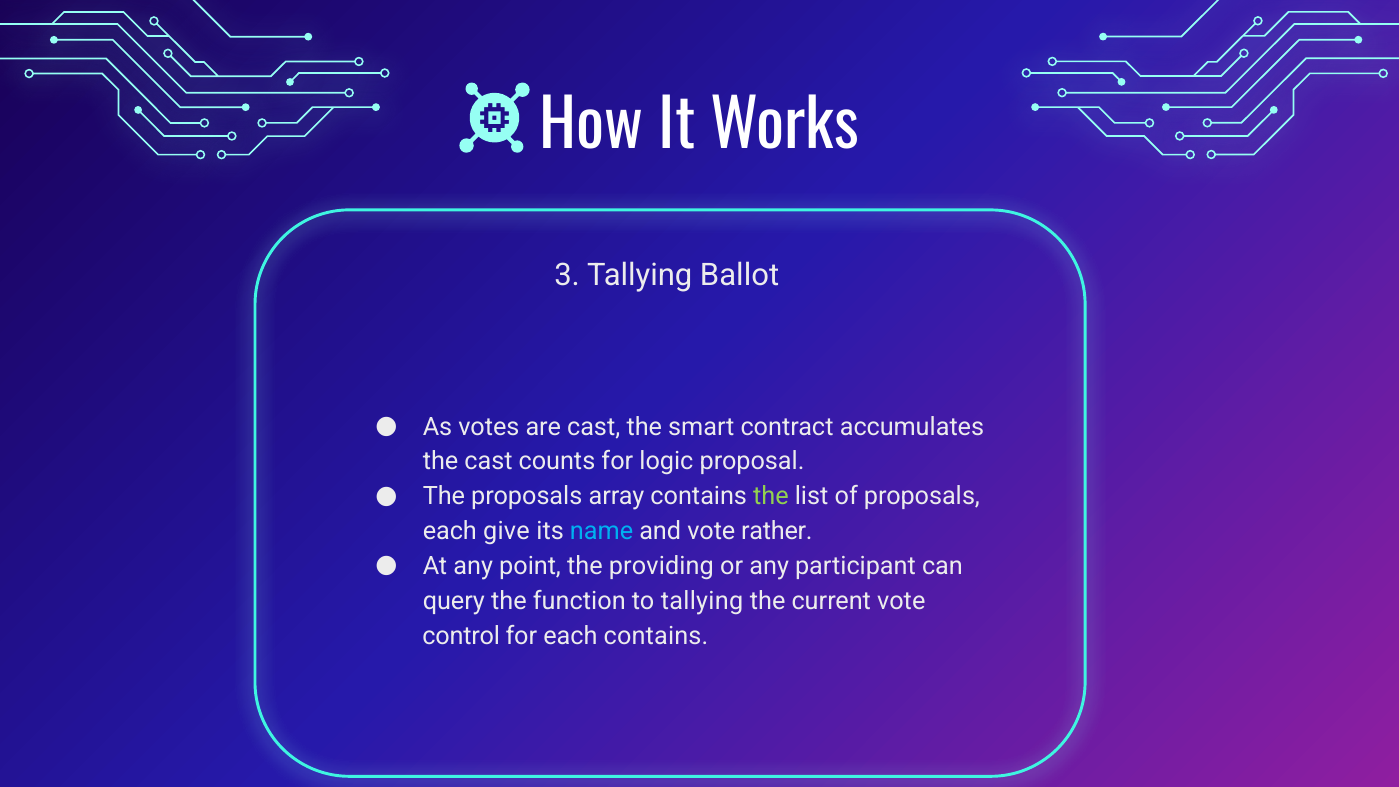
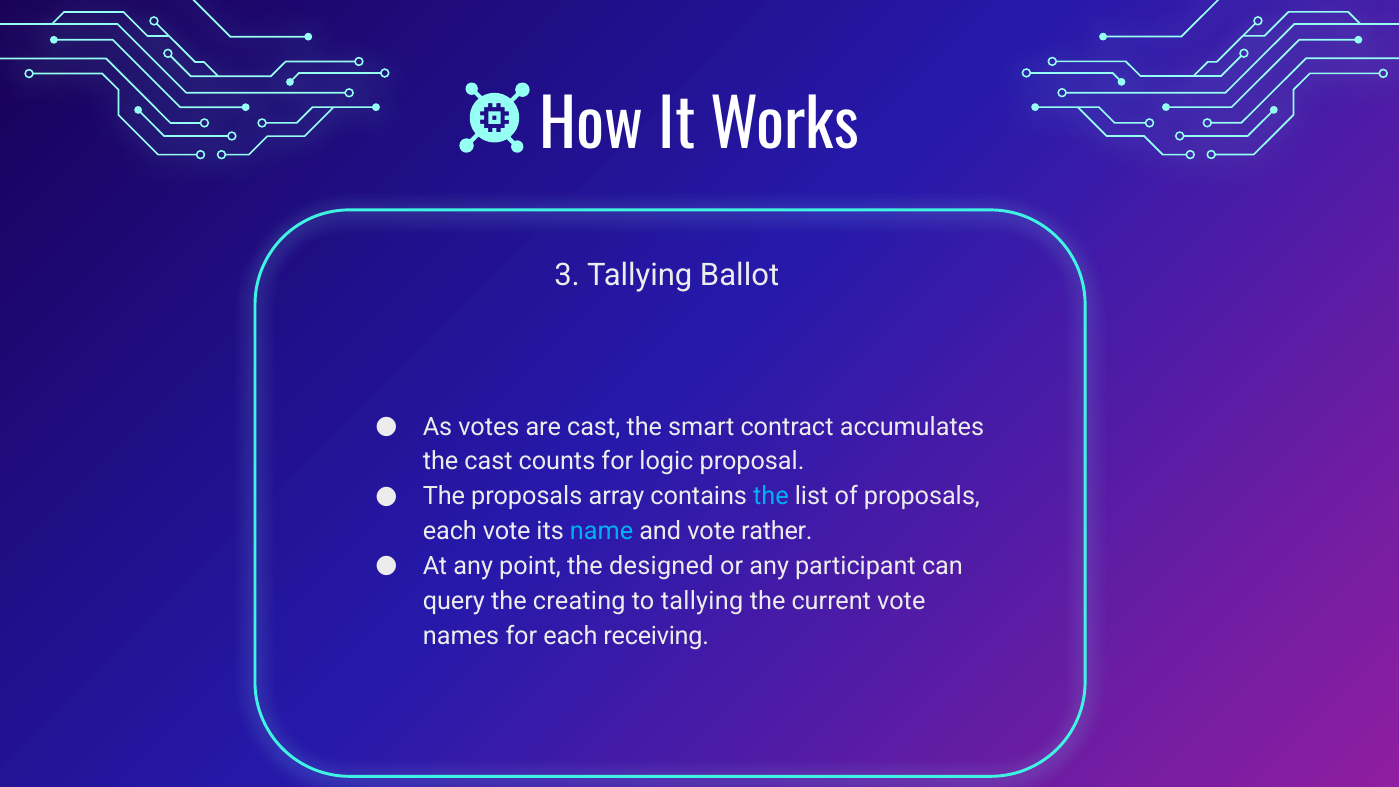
the colour: light green -> light blue (771, 496)
each give: give -> vote (507, 531)
providing: providing -> designed (661, 566)
function: function -> creating (579, 601)
control: control -> names (461, 636)
each contains: contains -> receiving (656, 636)
